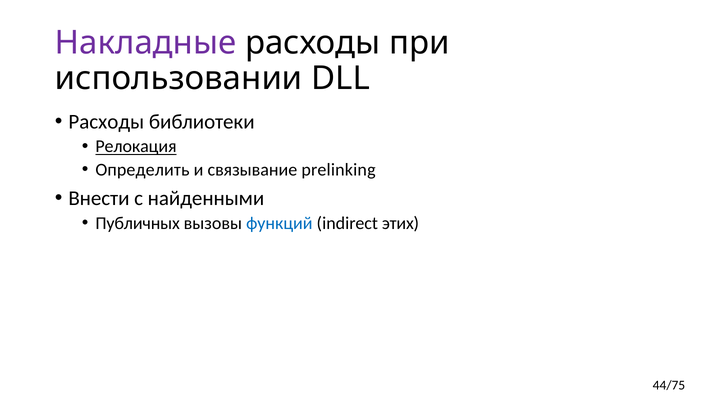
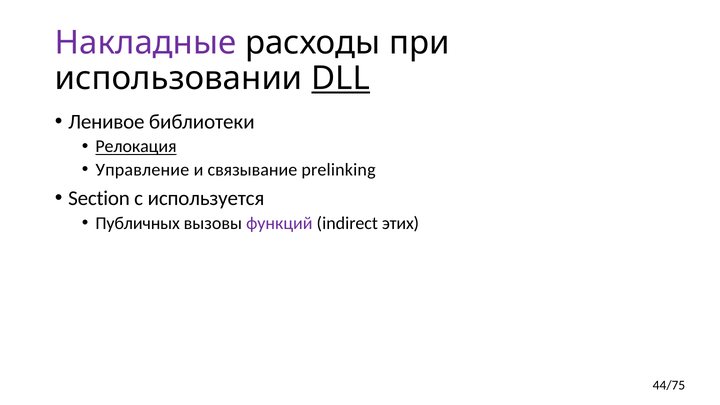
DLL underline: none -> present (341, 78)
Расходы: Расходы -> Ленивое (106, 122)
Определить: Определить -> Управление (142, 170)
Внести: Внести -> Section (99, 198)
найденными: найденными -> используется (206, 198)
функций colour: blue -> purple (279, 223)
